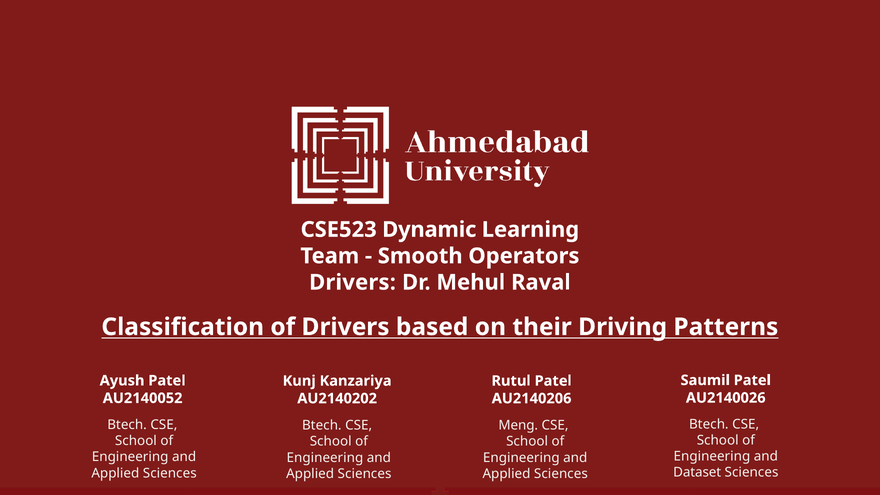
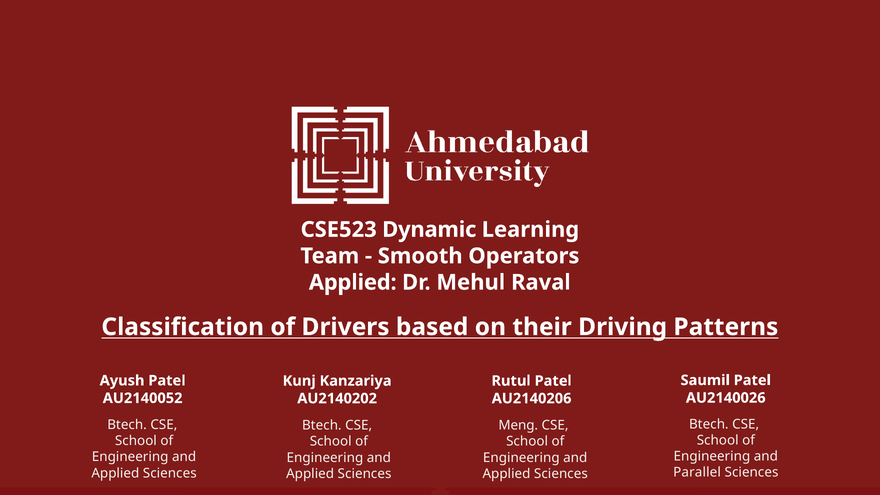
Drivers: Drivers -> Applied (353, 282)
Dataset: Dataset -> Parallel (697, 473)
